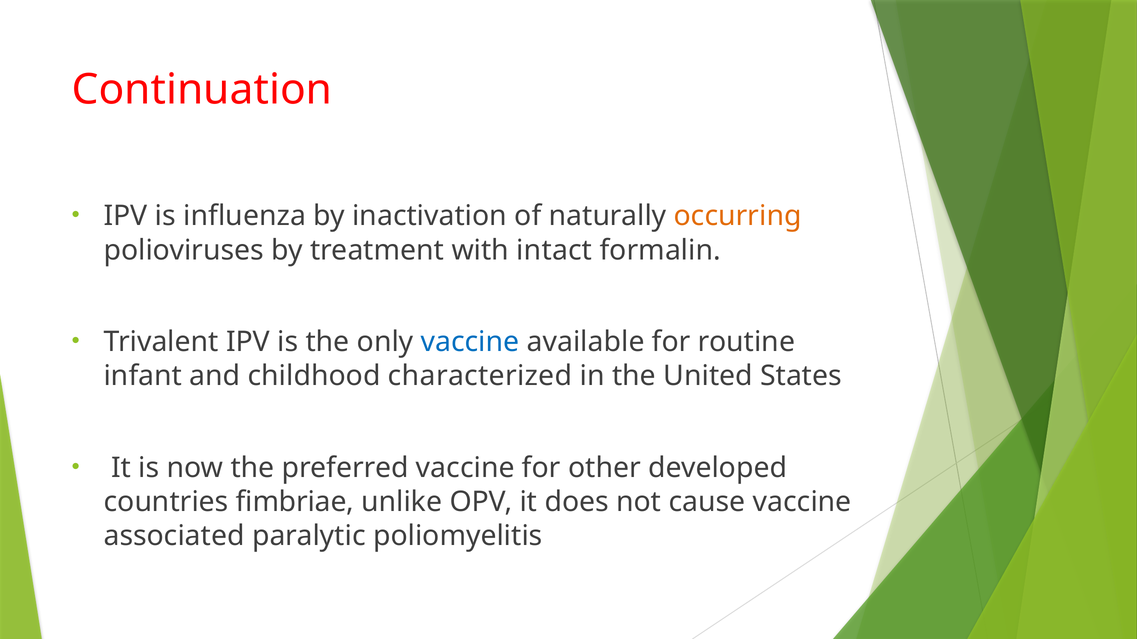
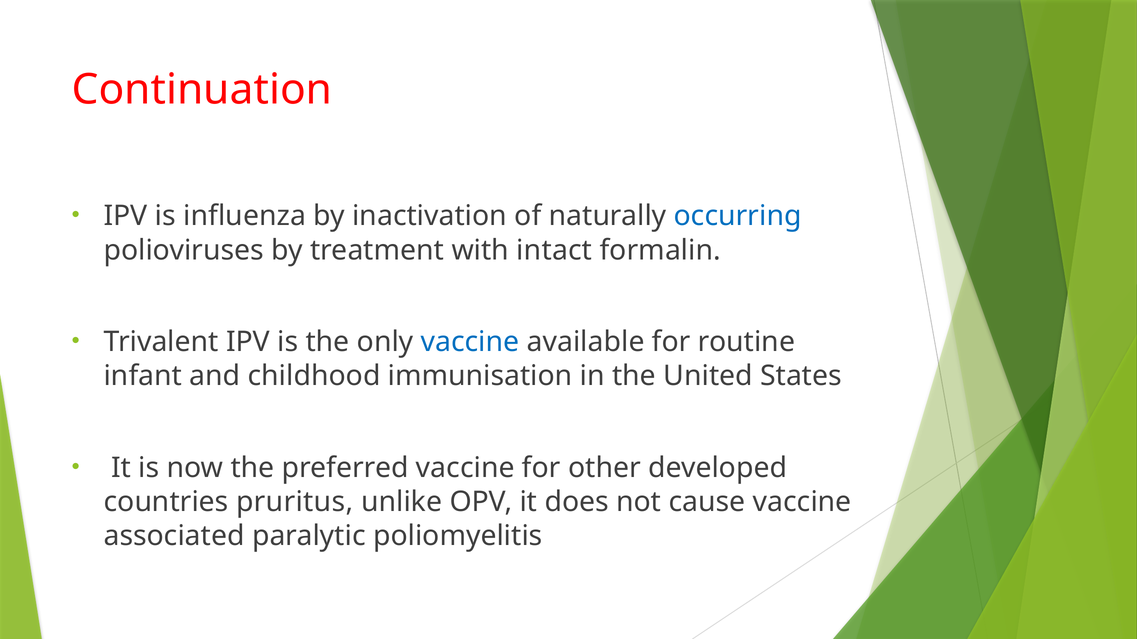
occurring colour: orange -> blue (738, 216)
characterized: characterized -> immunisation (480, 376)
fimbriae: fimbriae -> pruritus (295, 502)
